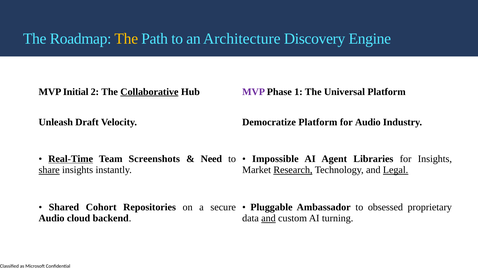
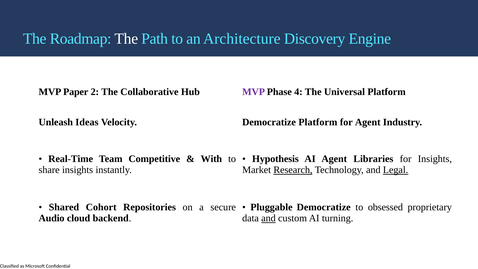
The colour: yellow -> white (126, 39)
Initial: Initial -> Paper (76, 92)
Collaborative underline: present -> none (149, 92)
1: 1 -> 4 (298, 92)
Draft: Draft -> Ideas (87, 122)
for Audio: Audio -> Agent (368, 122)
Real-Time underline: present -> none (71, 159)
Screenshots: Screenshots -> Competitive (154, 159)
Need: Need -> With (211, 159)
Impossible: Impossible -> Hypothesis (275, 159)
share underline: present -> none (49, 170)
Pluggable Ambassador: Ambassador -> Democratize (324, 207)
